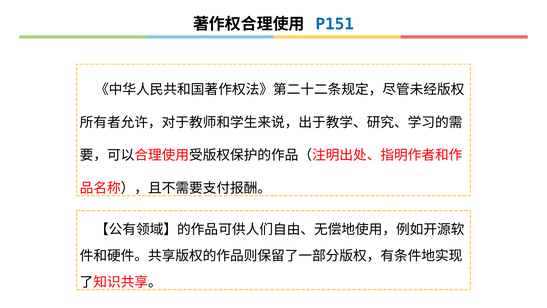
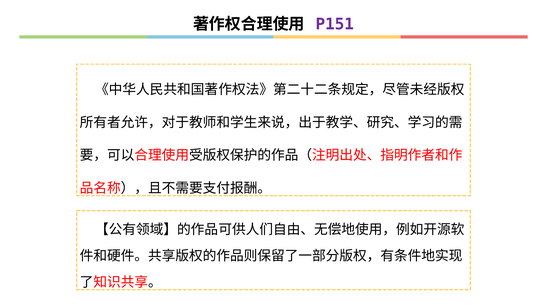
P151 colour: blue -> purple (335, 24)
